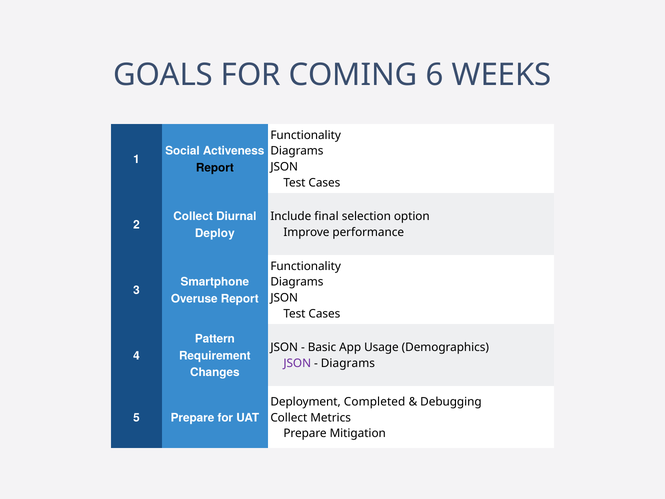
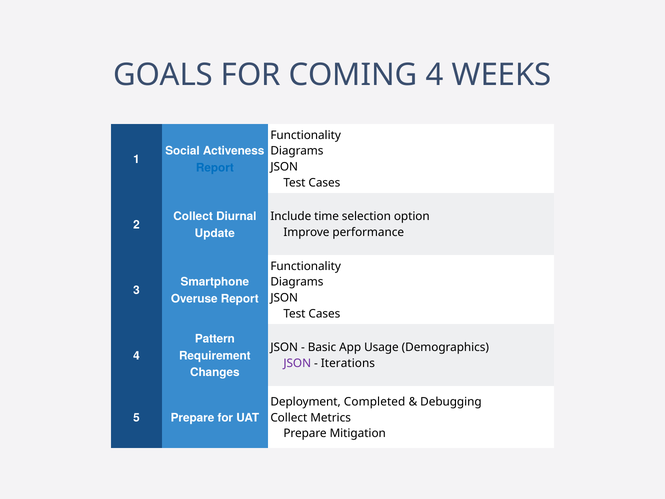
COMING 6: 6 -> 4 (435, 75)
Report colour: black -> blue (215, 168)
final: final -> time (327, 216)
Deploy: Deploy -> Update (215, 233)
Diagrams: Diagrams -> Iterations (348, 363)
